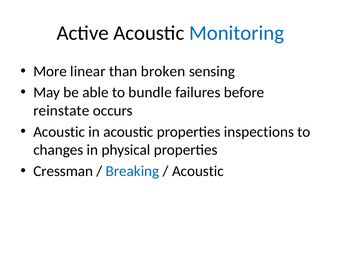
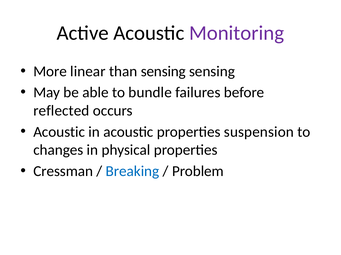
Monitoring colour: blue -> purple (237, 33)
than broken: broken -> sensing (163, 72)
reinstate: reinstate -> reflected (61, 111)
inspections: inspections -> suspension (259, 132)
Acoustic: Acoustic -> Problem (198, 172)
